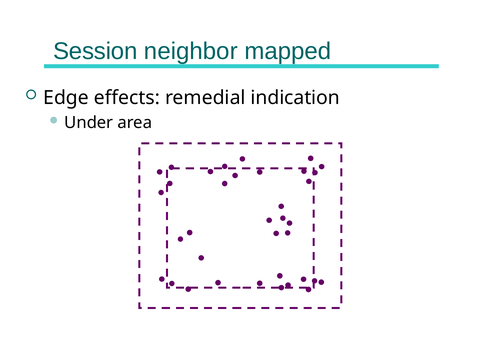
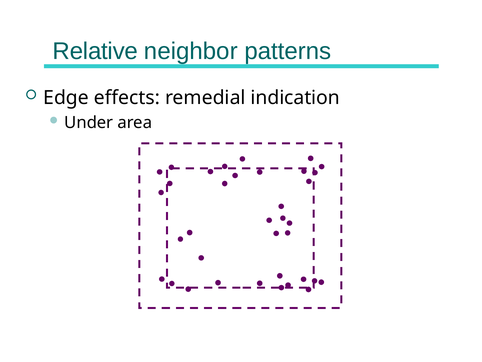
Session: Session -> Relative (95, 51)
mapped: mapped -> patterns (288, 51)
